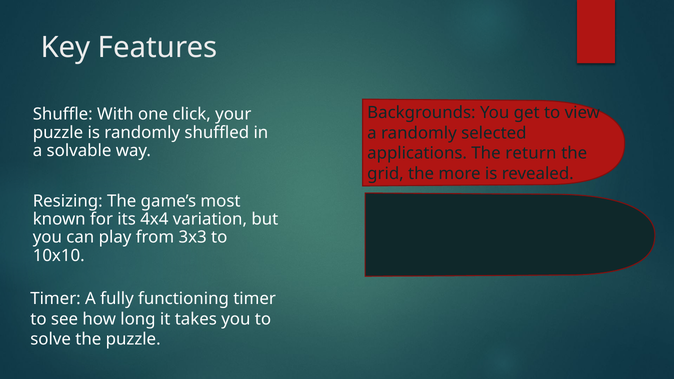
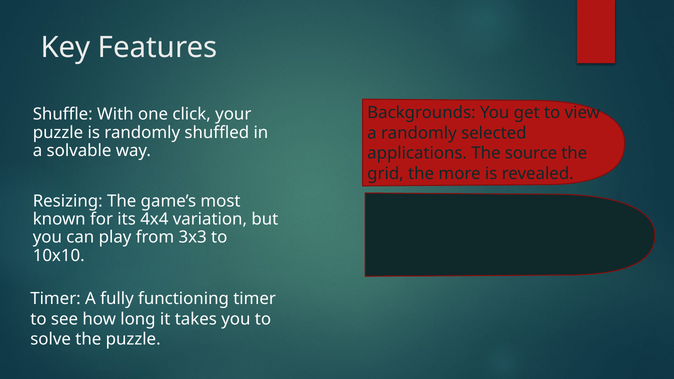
return: return -> source (531, 153)
